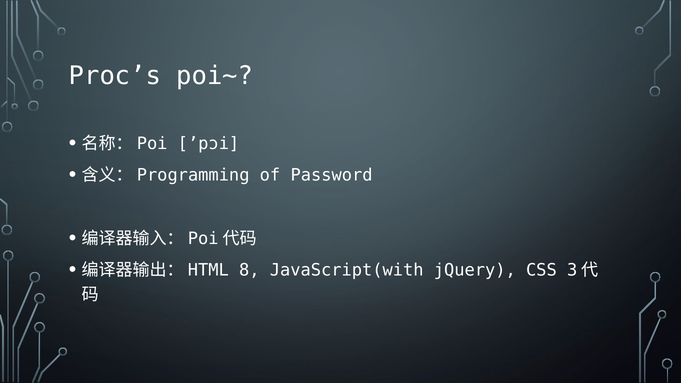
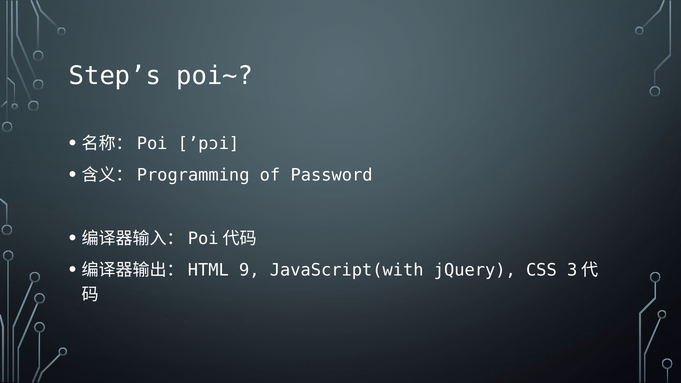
Proc’s: Proc’s -> Step’s (115, 76)
8: 8 -> 9 (249, 270)
